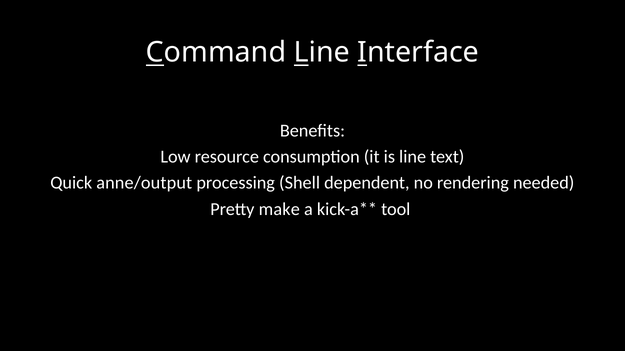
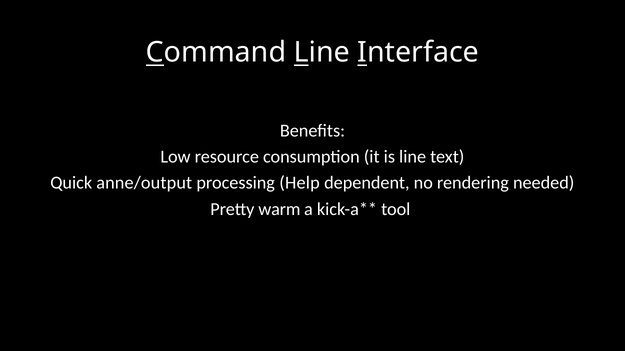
Shell: Shell -> Help (300, 183)
make: make -> warm (279, 209)
